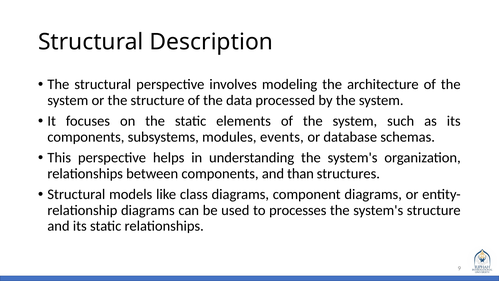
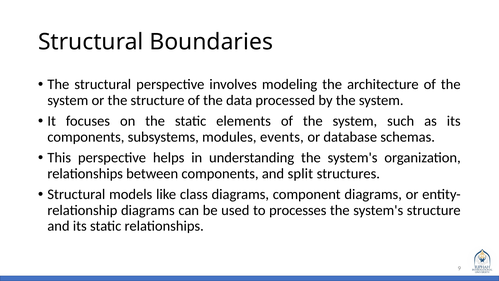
Description: Description -> Boundaries (211, 42)
than: than -> split (300, 173)
